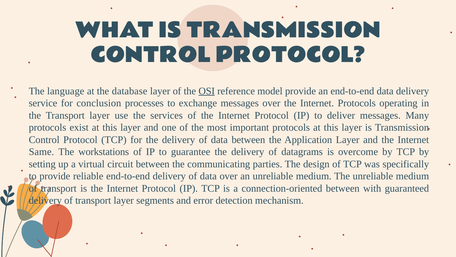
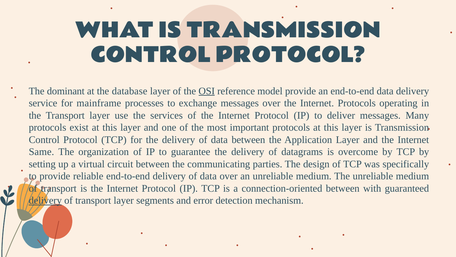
language: language -> dominant (66, 91)
conclusion: conclusion -> mainframe (99, 103)
workstations: workstations -> organization (104, 152)
delivery underline: none -> present (45, 200)
